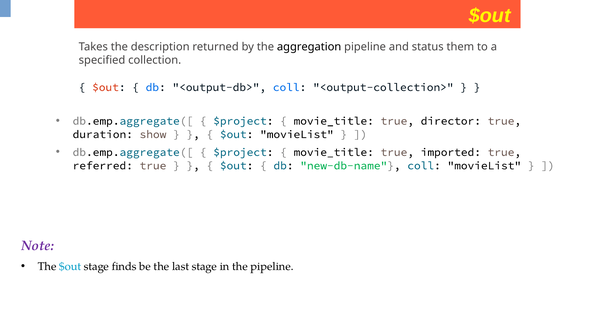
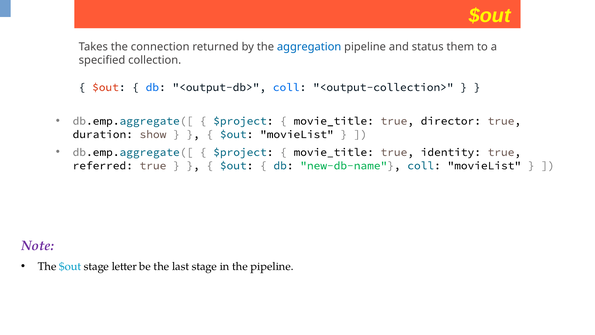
description: description -> connection (160, 47)
aggregation colour: black -> blue (309, 47)
imported: imported -> identity (451, 152)
finds: finds -> letter (124, 266)
